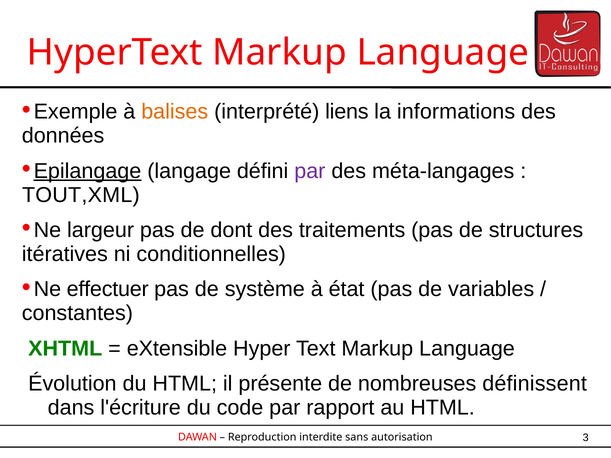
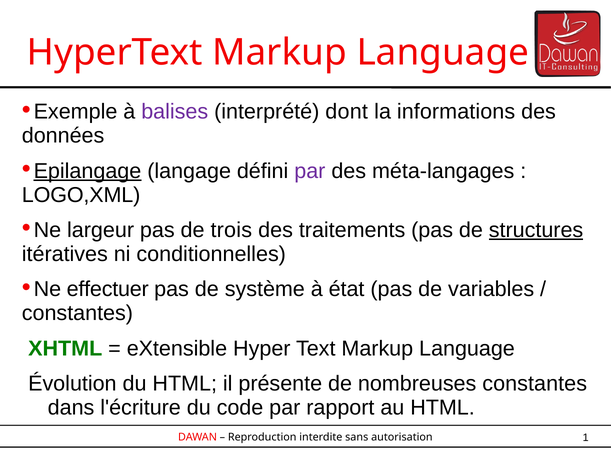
balises colour: orange -> purple (175, 112)
liens: liens -> dont (347, 112)
TOUT,XML: TOUT,XML -> LOGO,XML (81, 195)
dont: dont -> trois (231, 230)
structures underline: none -> present (536, 230)
nombreuses définissent: définissent -> constantes (535, 384)
3: 3 -> 1 (586, 438)
